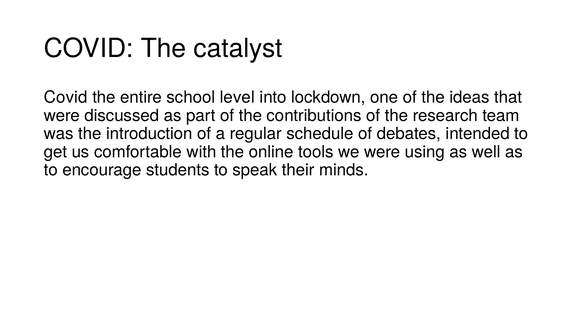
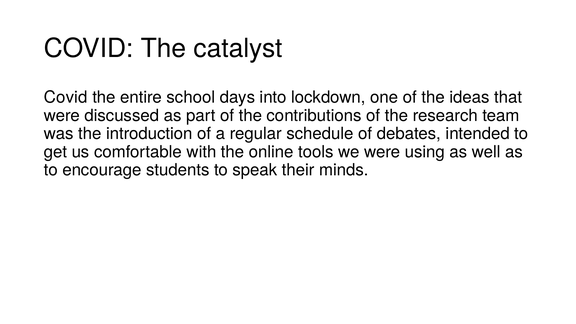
level: level -> days (237, 97)
